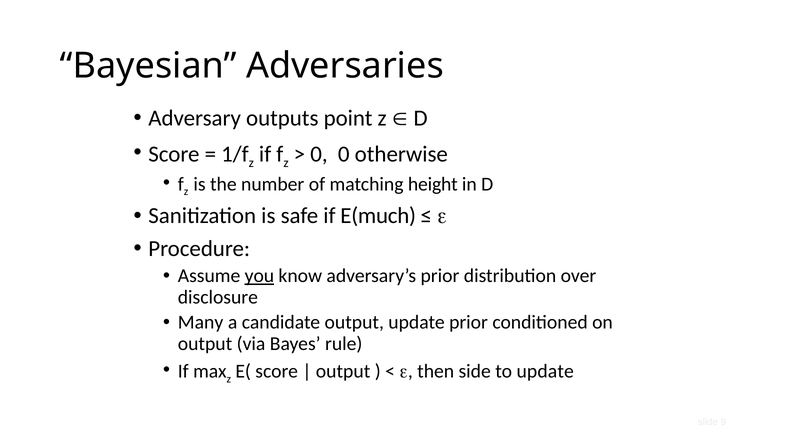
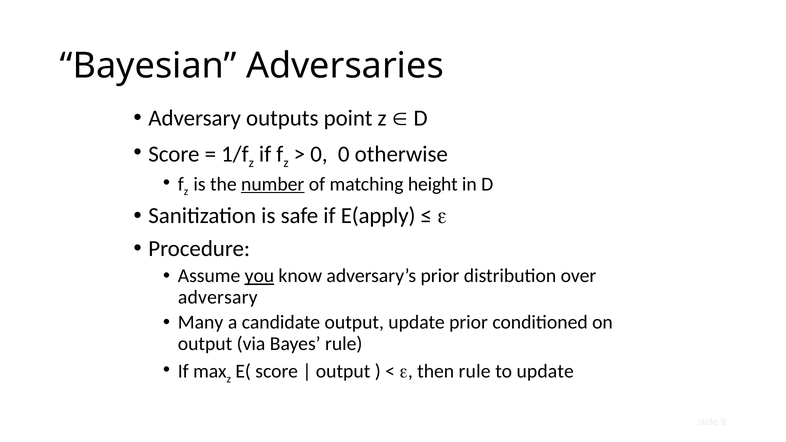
number underline: none -> present (273, 184)
E(much: E(much -> E(apply (378, 216)
disclosure: disclosure -> adversary (218, 297)
then side: side -> rule (475, 371)
